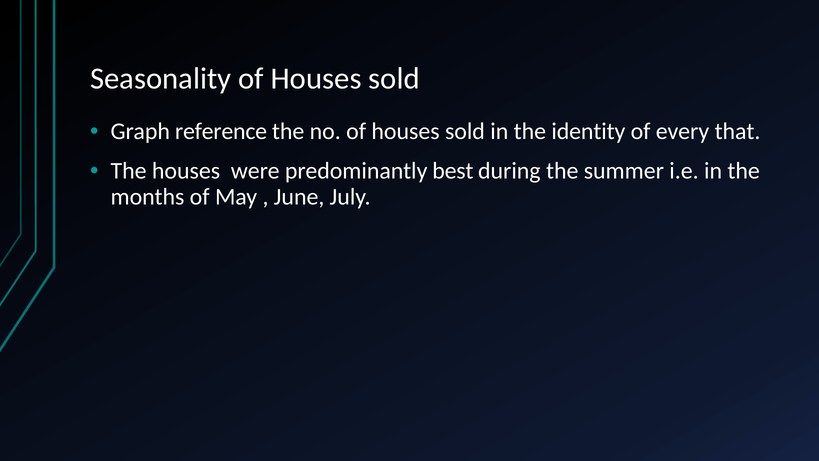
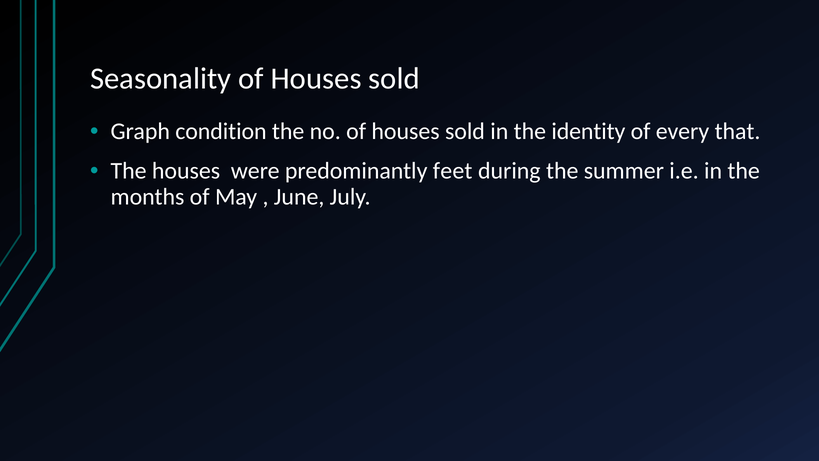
reference: reference -> condition (221, 132)
best: best -> feet (453, 171)
